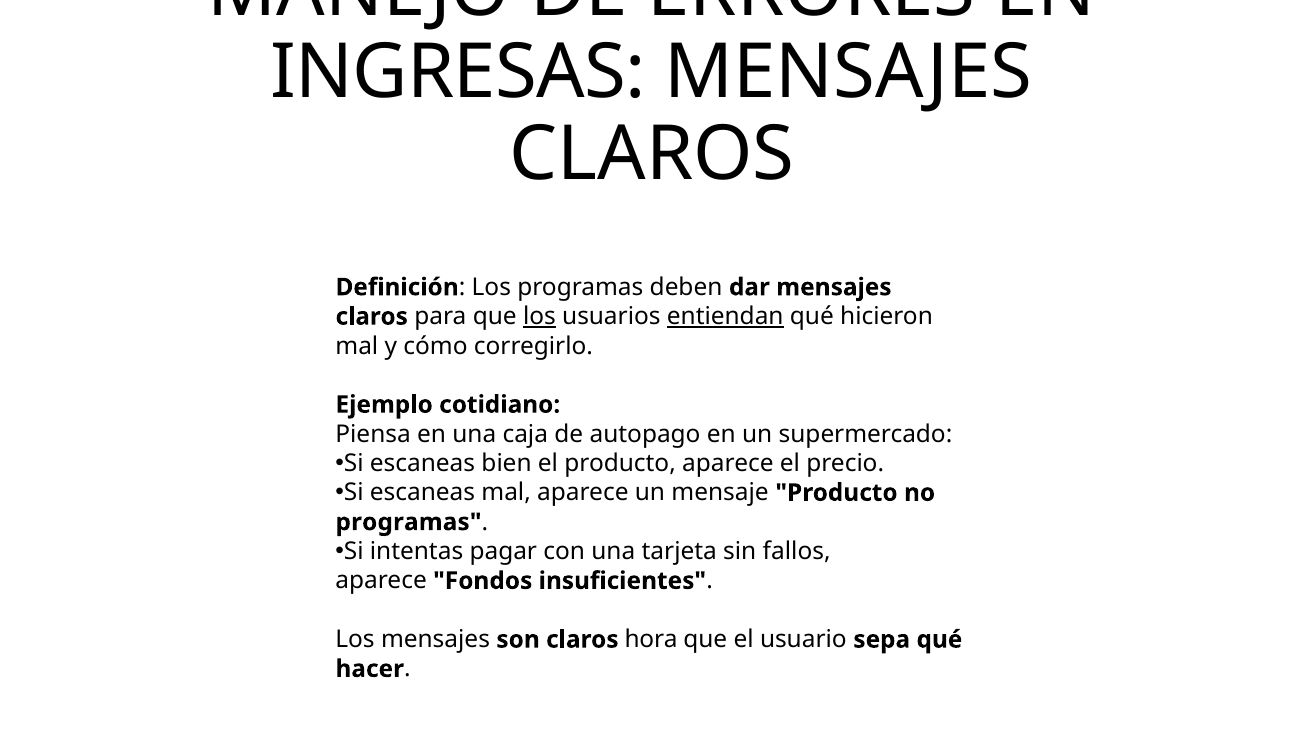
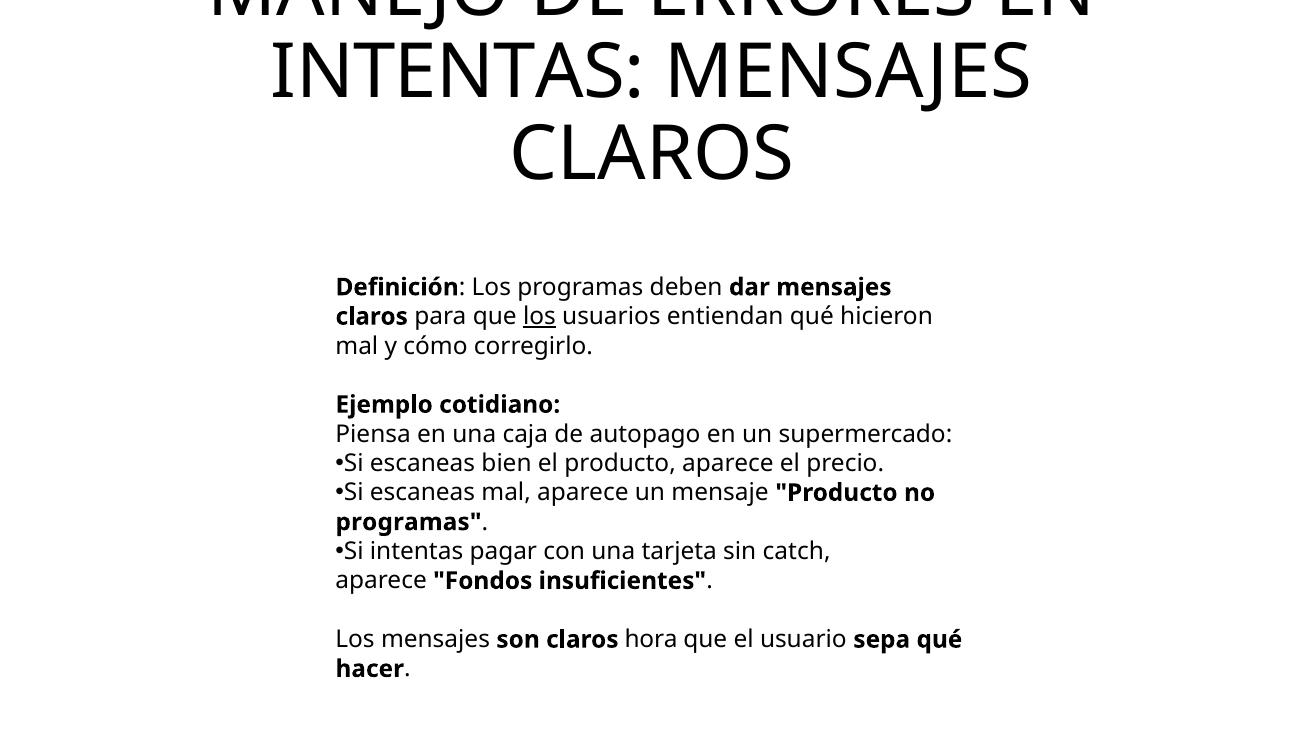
INGRESAS: INGRESAS -> INTENTAS (458, 73)
entiendan underline: present -> none (725, 316)
fallos: fallos -> catch (797, 551)
